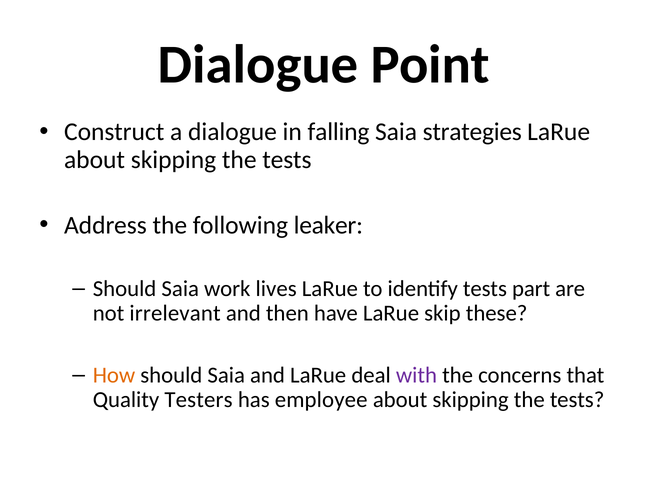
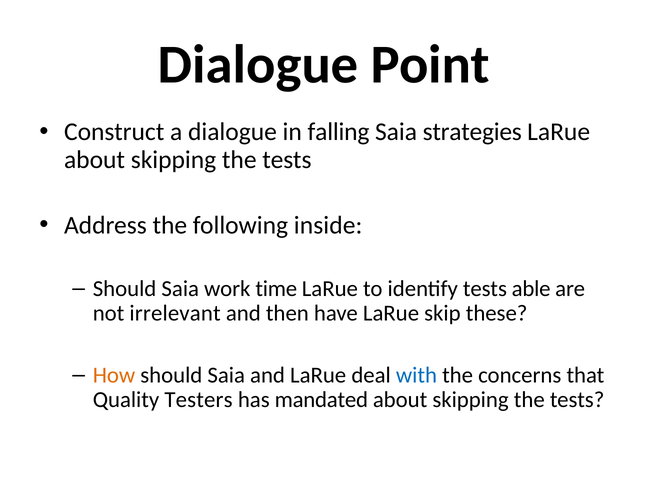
leaker: leaker -> inside (328, 225)
lives: lives -> time (276, 288)
part: part -> able (531, 288)
with colour: purple -> blue (416, 375)
employee: employee -> mandated (321, 400)
